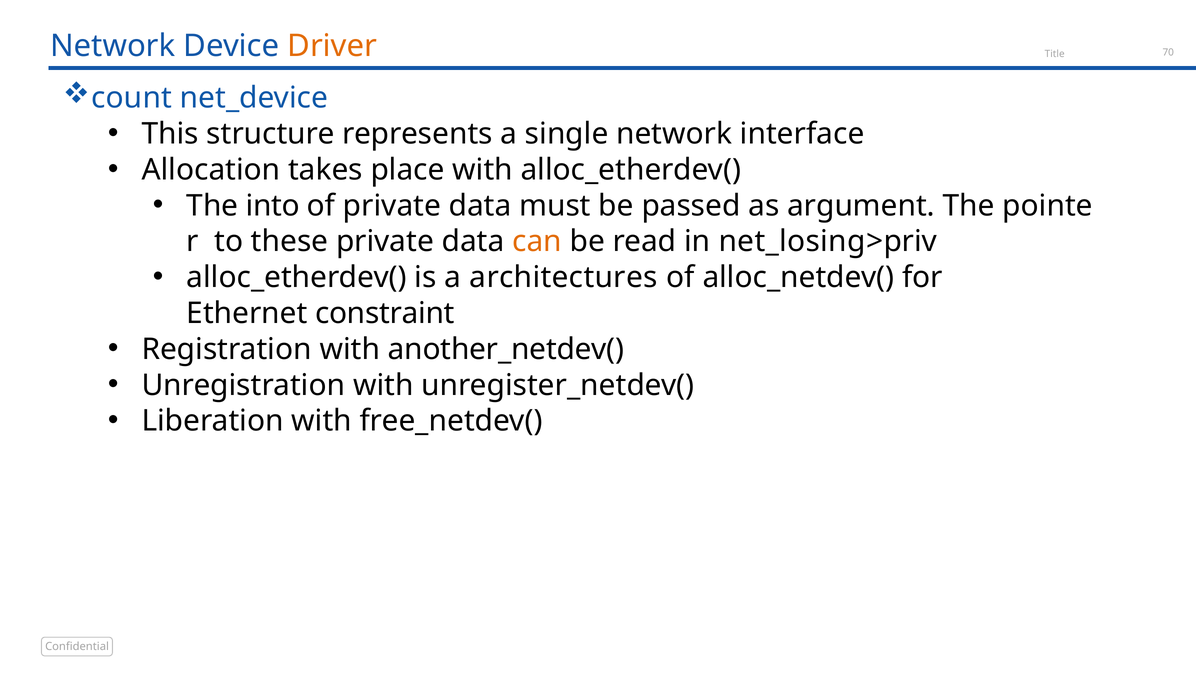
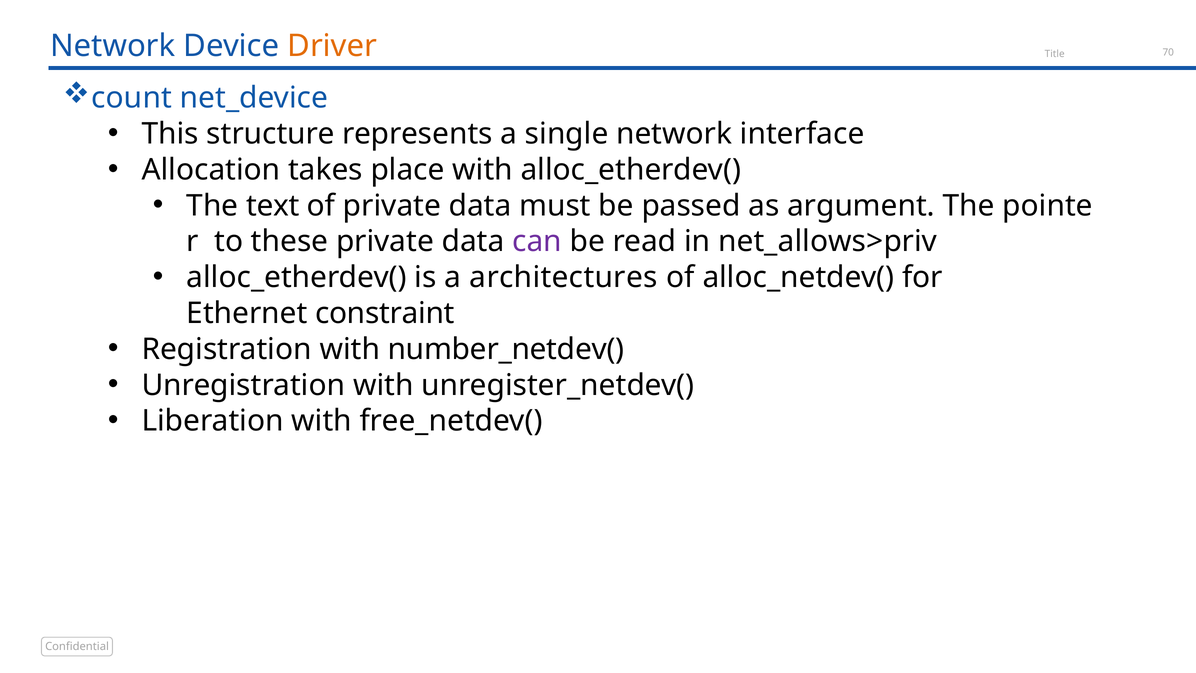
into: into -> text (273, 206)
can colour: orange -> purple (537, 241)
net_losing: net_losing -> net_allows (792, 241)
another_netdev(: another_netdev( -> number_netdev( (506, 349)
